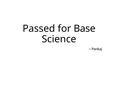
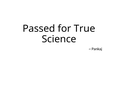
Base: Base -> True (84, 29)
